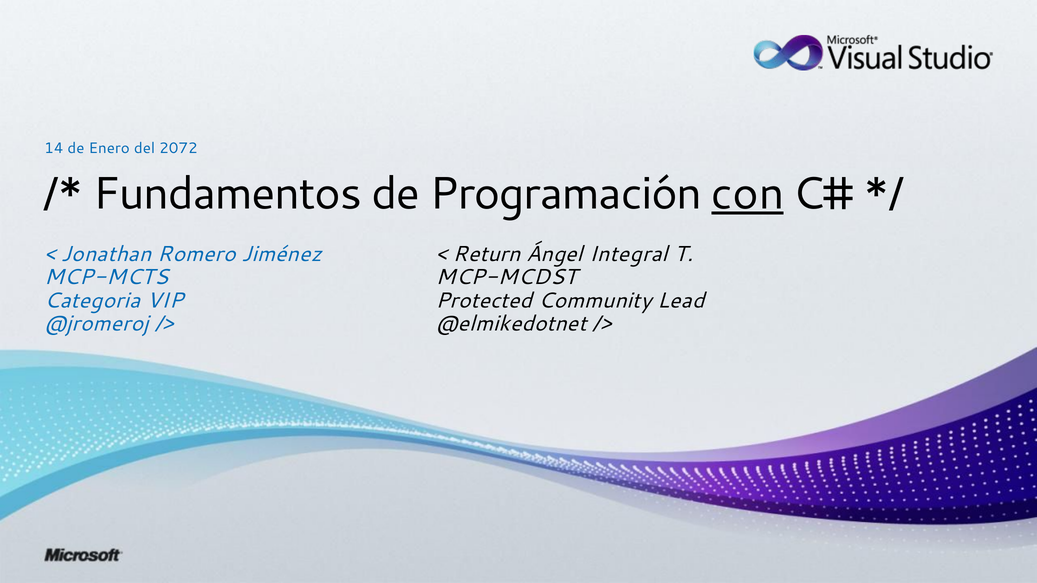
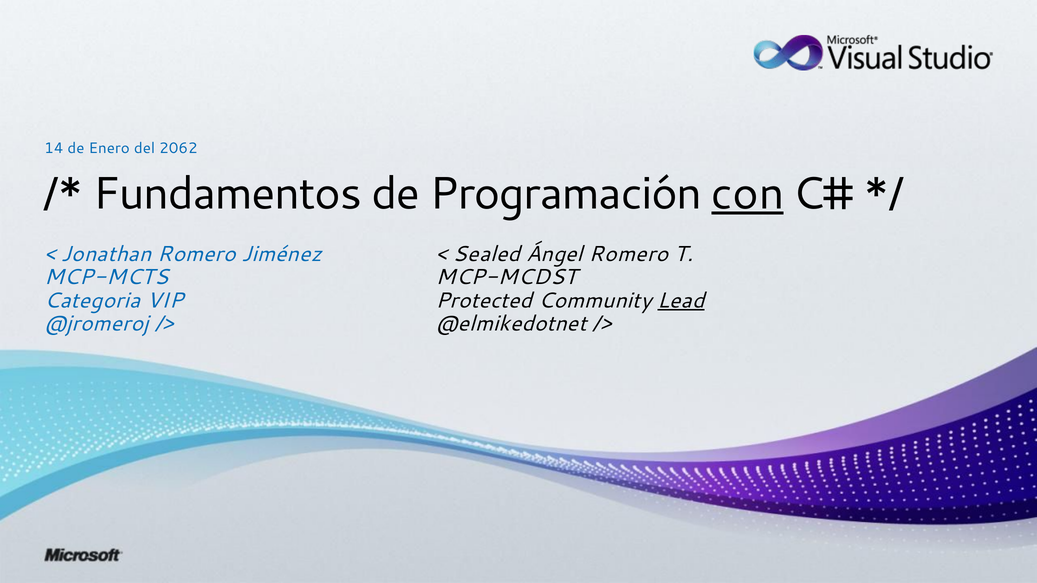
2072: 2072 -> 2062 (178, 148)
Return: Return -> Sealed (487, 254)
Ángel Integral: Integral -> Romero (629, 254)
Lead underline: none -> present (681, 301)
